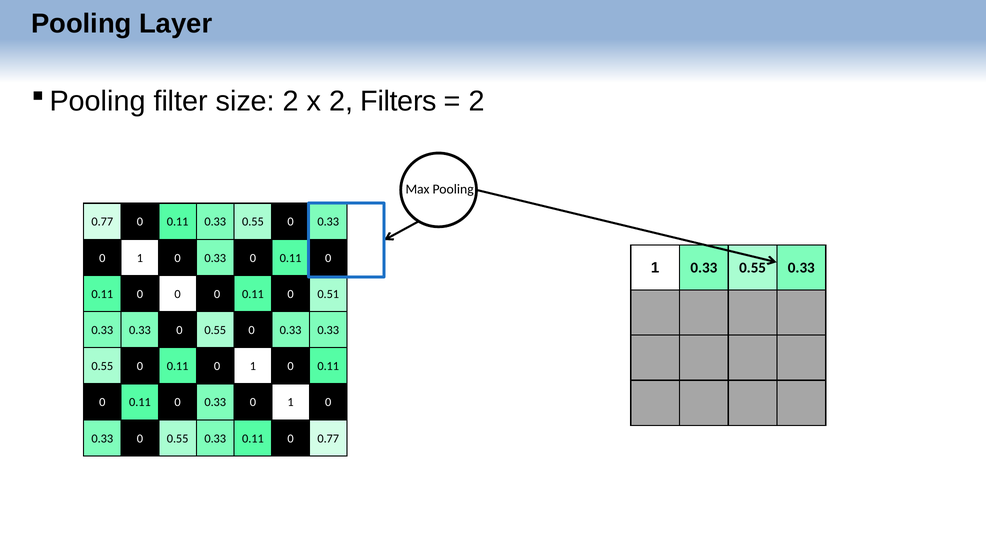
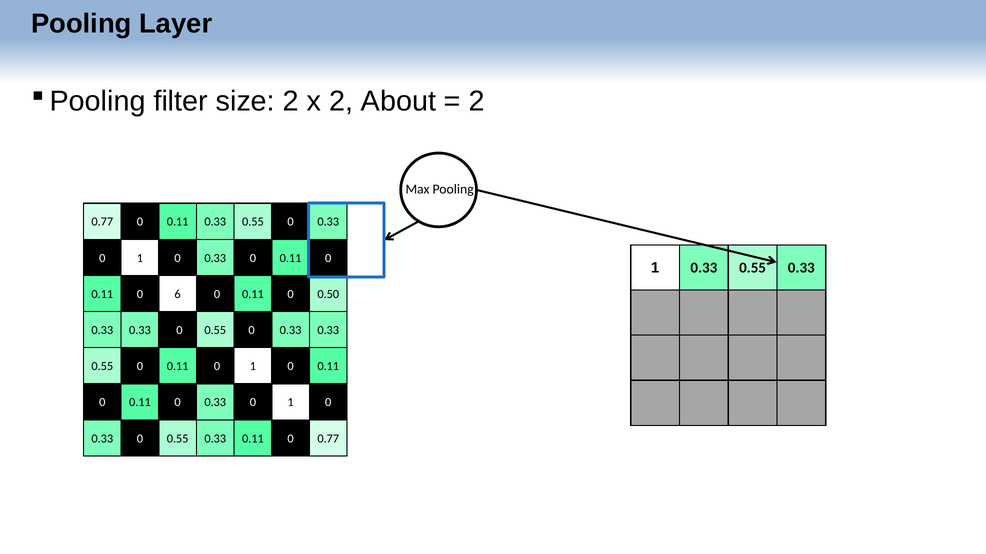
Filters: Filters -> About (398, 101)
0 0: 0 -> 6 (178, 294)
0.51: 0.51 -> 0.50 (328, 294)
